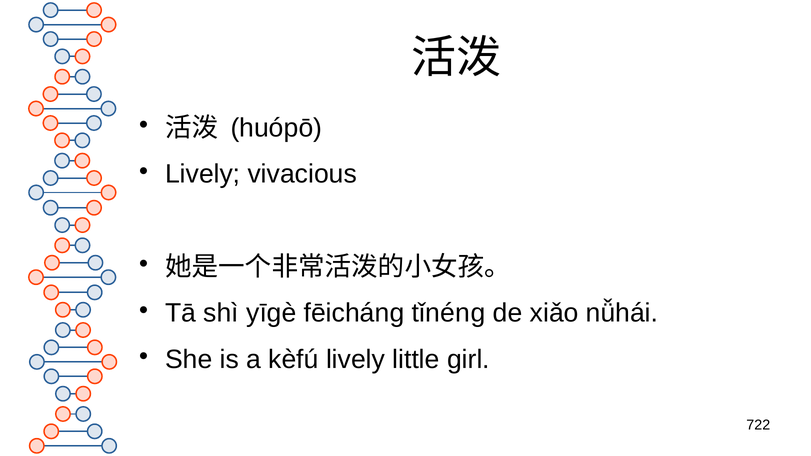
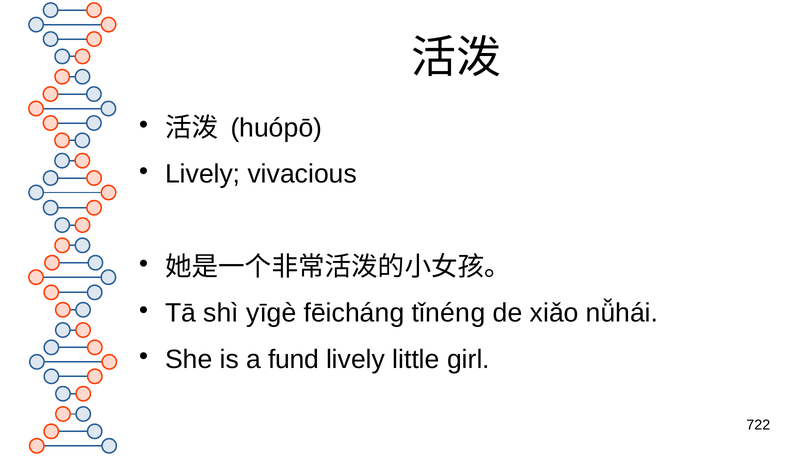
kèfú: kèfú -> fund (294, 360)
